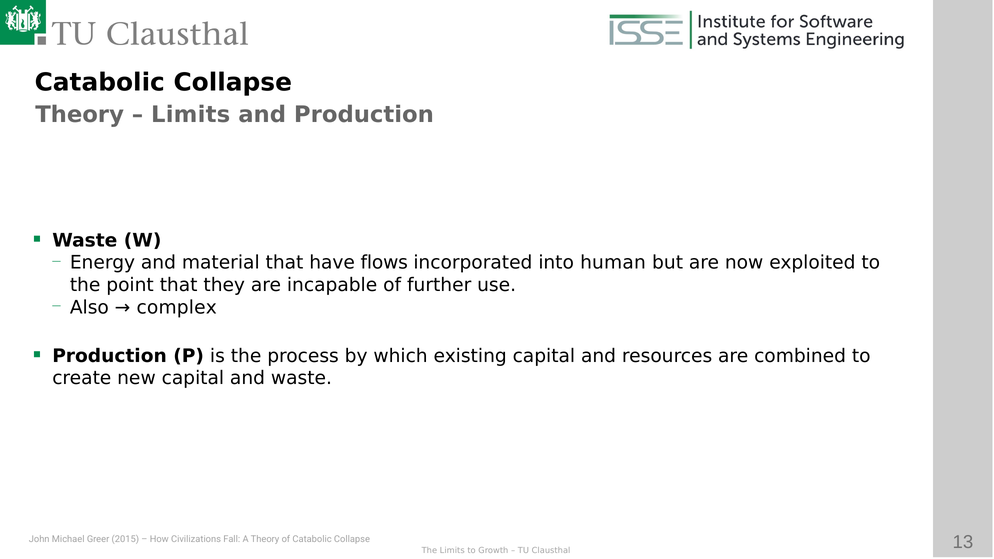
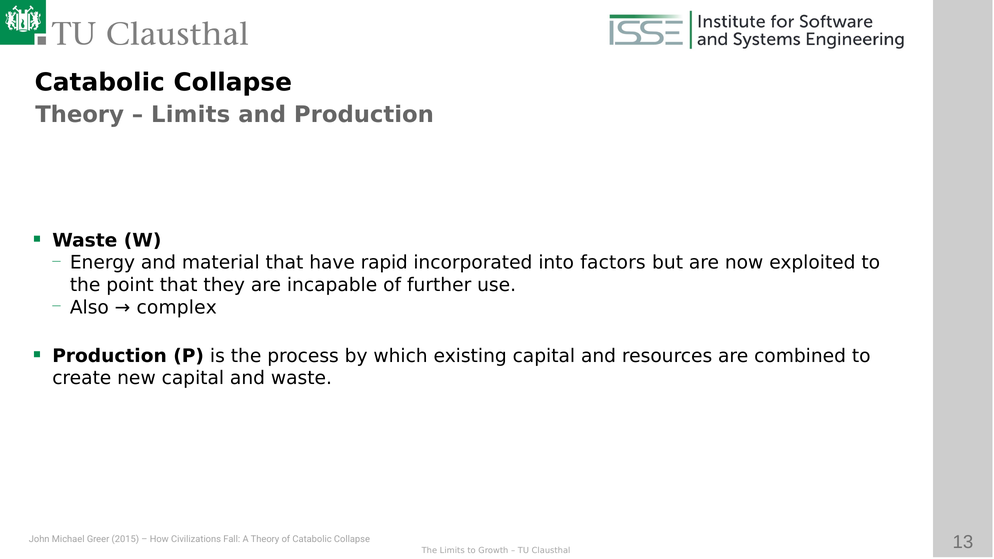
flows: flows -> rapid (384, 263)
human: human -> factors (613, 263)
